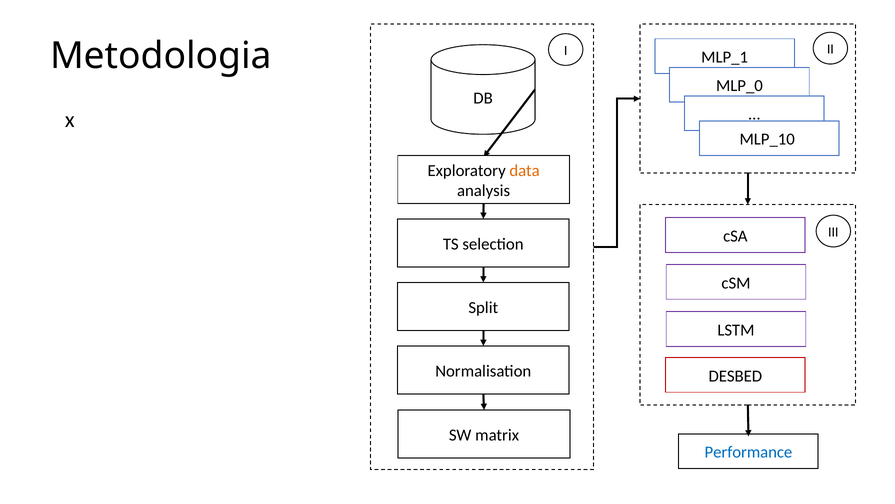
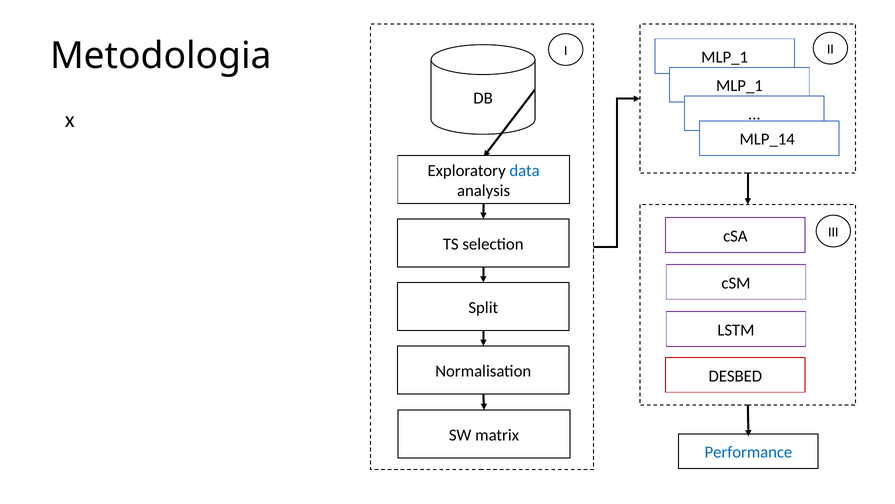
MLP_0: MLP_0 -> MLP_1 (739, 86)
MLP_10: MLP_10 -> MLP_14 (767, 139)
data colour: orange -> blue (525, 171)
